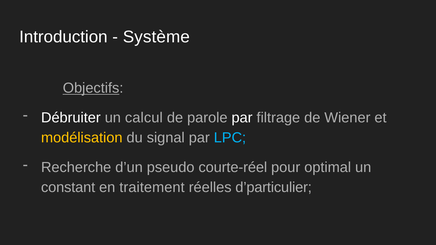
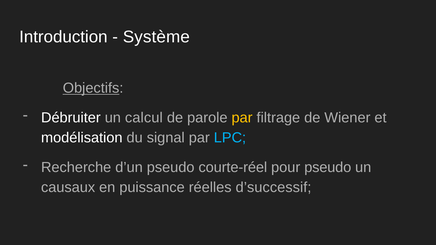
par colour: white -> yellow (242, 118)
modélisation colour: yellow -> white (82, 138)
pour optimal: optimal -> pseudo (328, 168)
constant: constant -> causaux (68, 188)
traitement: traitement -> puissance (152, 188)
d’particulier: d’particulier -> d’successif (274, 188)
